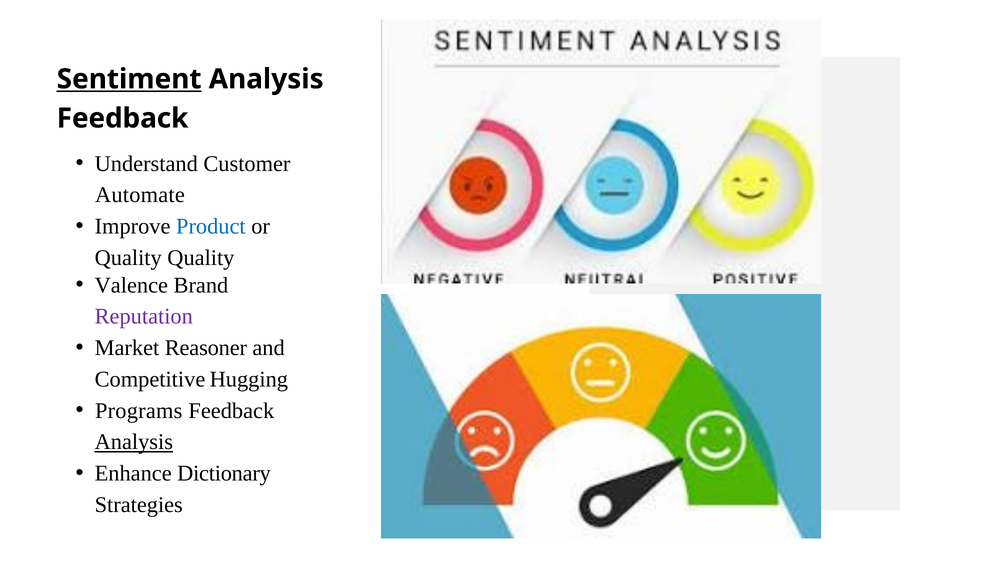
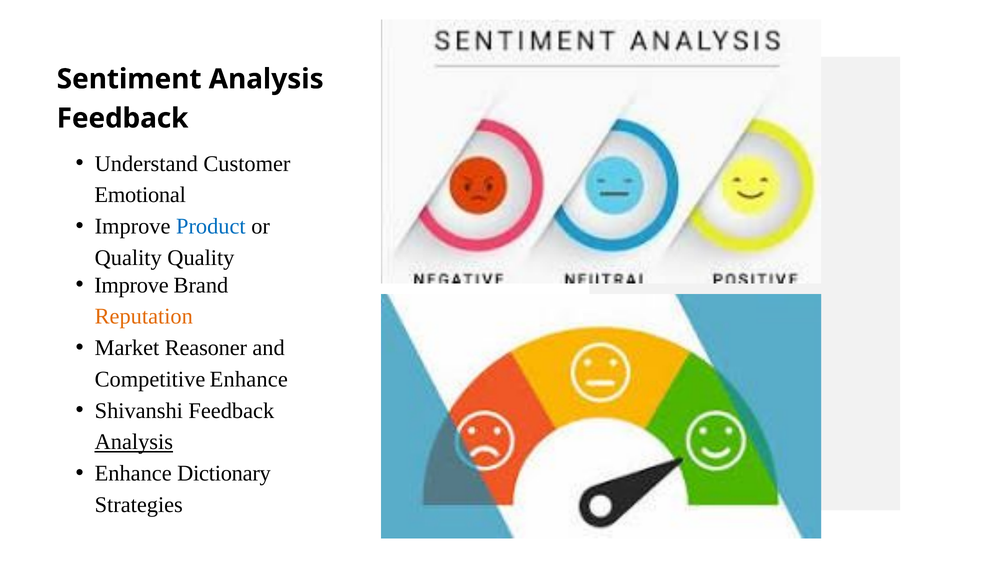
Sentiment underline: present -> none (129, 79)
Automate: Automate -> Emotional (140, 195)
Valence: Valence -> Improve (131, 285)
Reputation colour: purple -> orange (144, 316)
Competitive Hugging: Hugging -> Enhance (249, 379)
Programs: Programs -> Shivanshi (139, 410)
